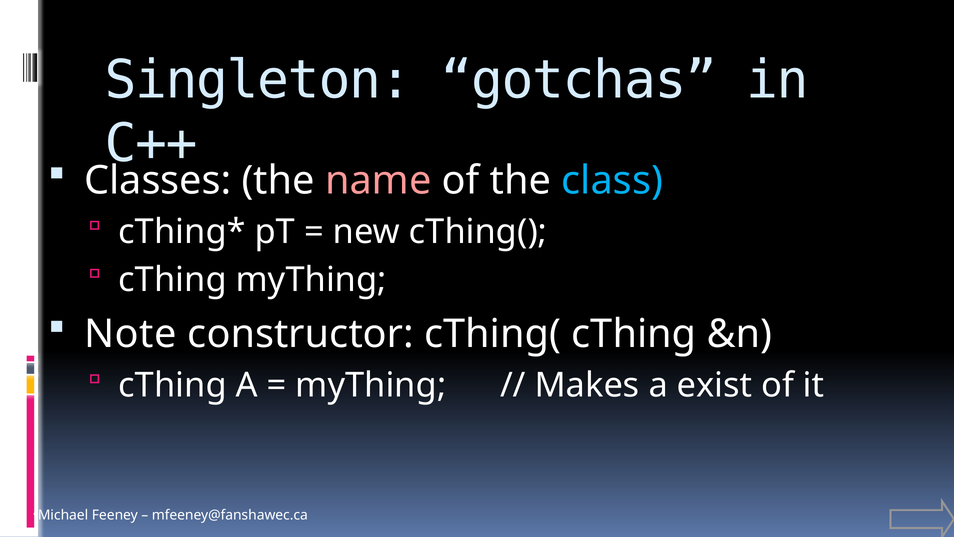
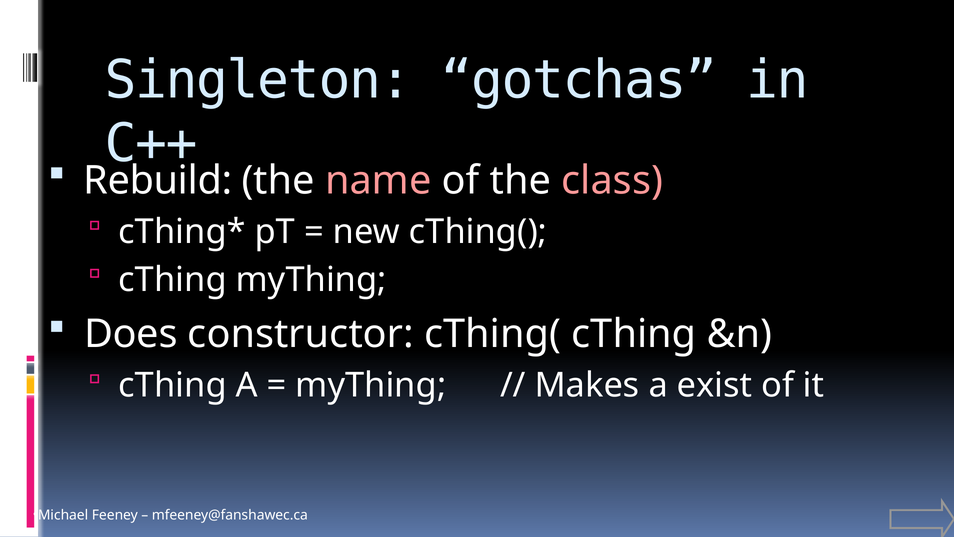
Classes: Classes -> Rebuild (158, 180)
class colour: light blue -> pink (612, 180)
Note: Note -> Does (131, 334)
